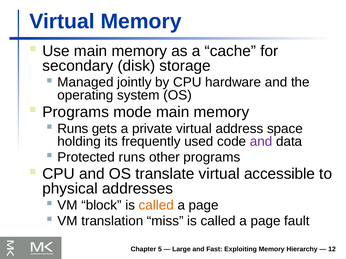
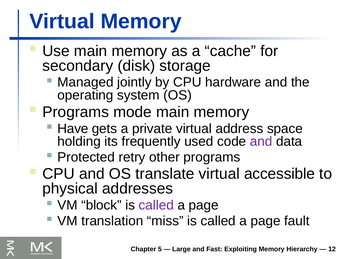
Runs: Runs -> Have (73, 129)
Protected runs: runs -> retry (132, 157)
called colour: orange -> purple (156, 206)
